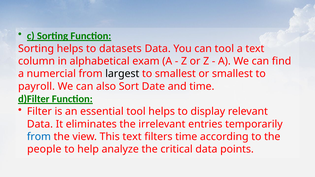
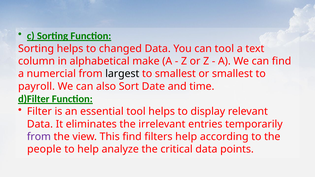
datasets: datasets -> changed (120, 49)
exam: exam -> make (146, 61)
from colour: blue -> purple (39, 137)
This text: text -> find (132, 137)
filters time: time -> help (186, 137)
